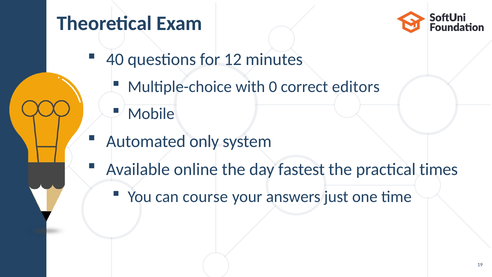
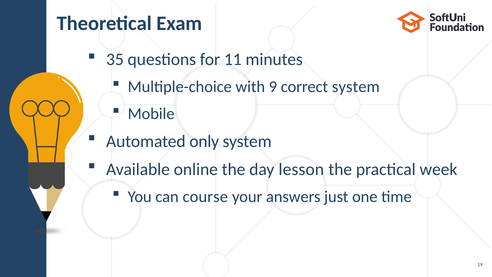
40: 40 -> 35 (115, 59)
12: 12 -> 11 (233, 59)
0: 0 -> 9 (273, 87)
correct editors: editors -> system (356, 87)
fastest: fastest -> lesson (301, 169)
times: times -> week (439, 169)
